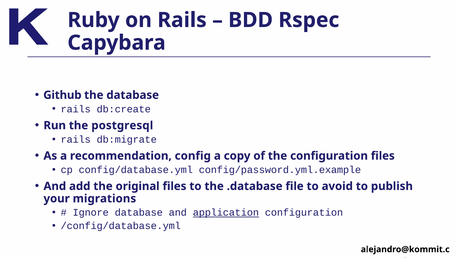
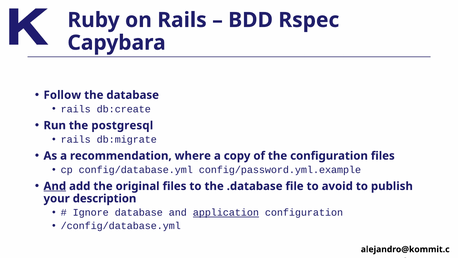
Github: Github -> Follow (62, 95)
config: config -> where (193, 156)
And underline: none -> present (55, 186)
migrations: migrations -> description (105, 198)
